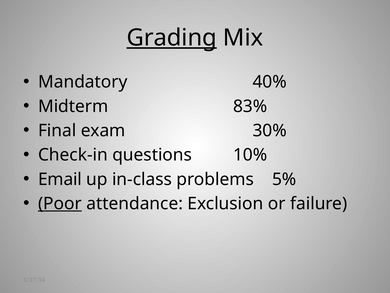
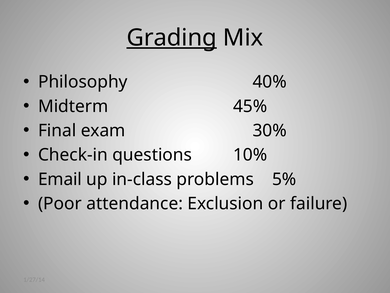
Mandatory: Mandatory -> Philosophy (83, 82)
83%: 83% -> 45% (250, 106)
Poor underline: present -> none (60, 203)
